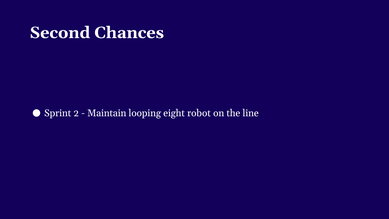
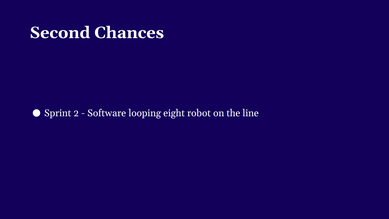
Maintain: Maintain -> Software (107, 113)
